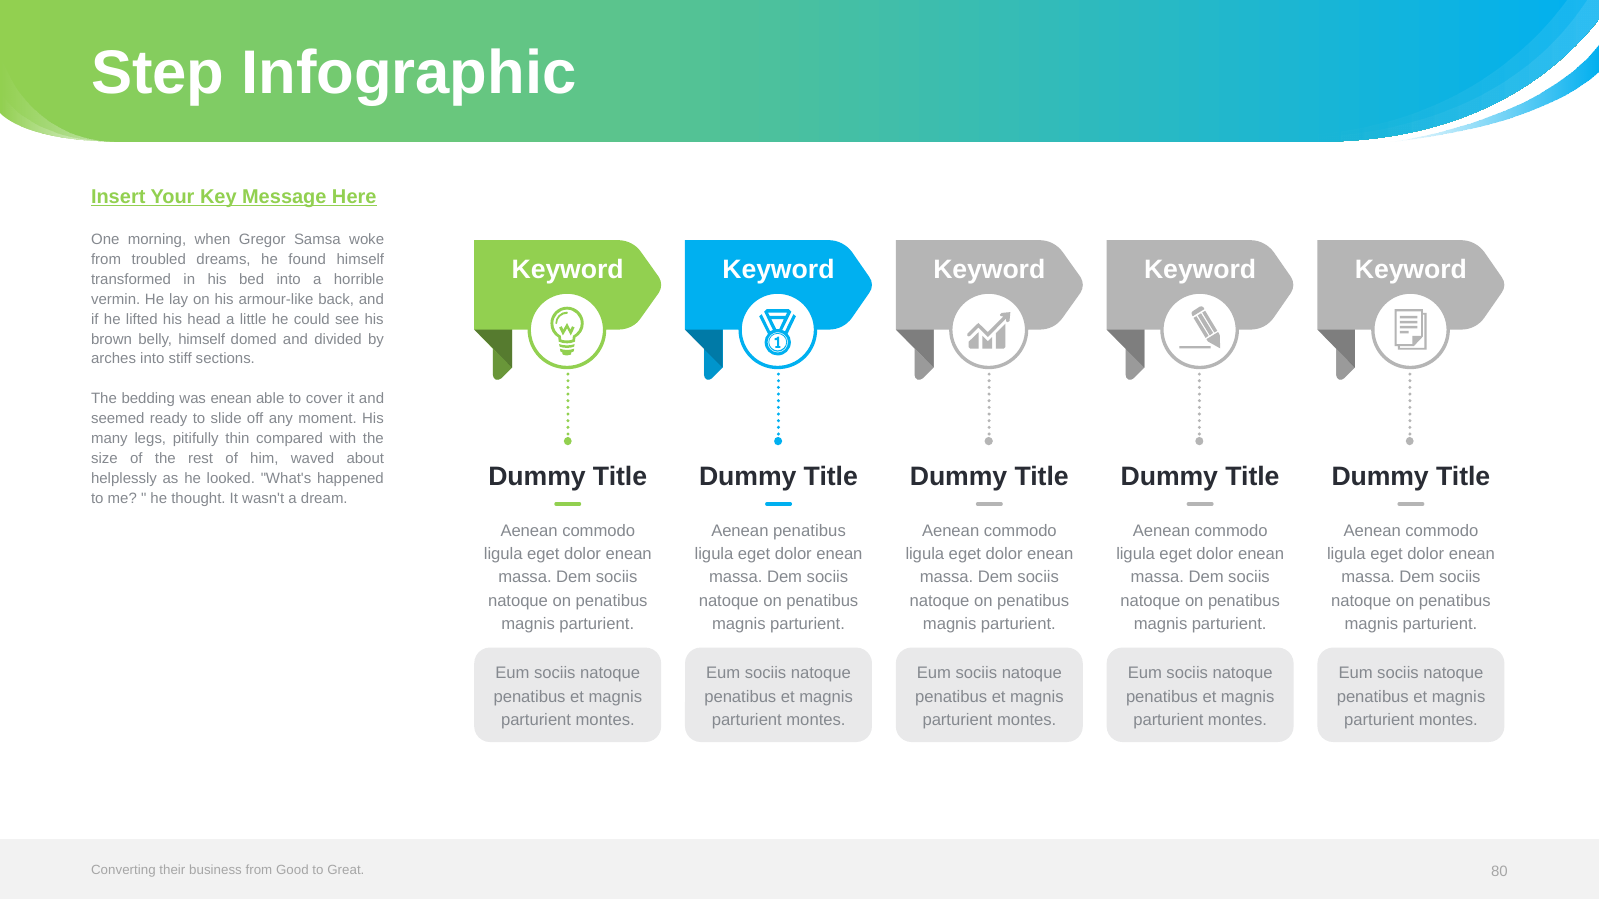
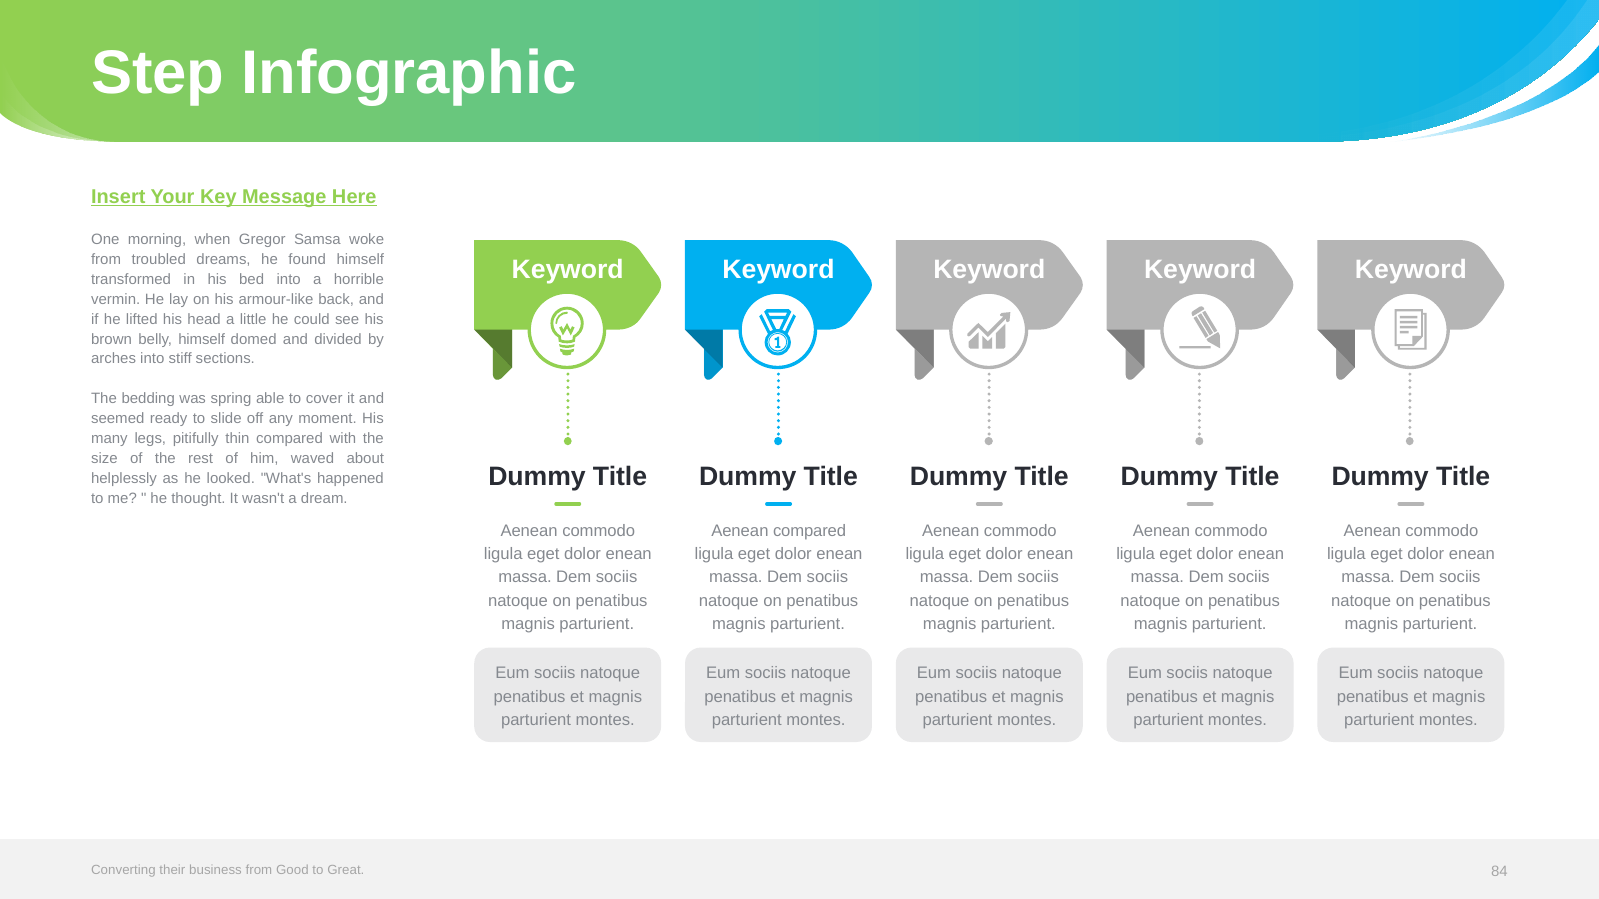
was enean: enean -> spring (231, 399)
Aenean penatibus: penatibus -> compared (810, 531)
80: 80 -> 84 (1500, 872)
